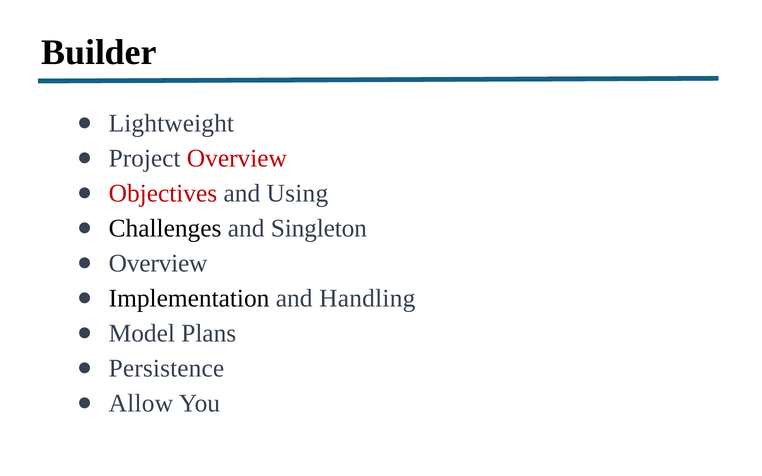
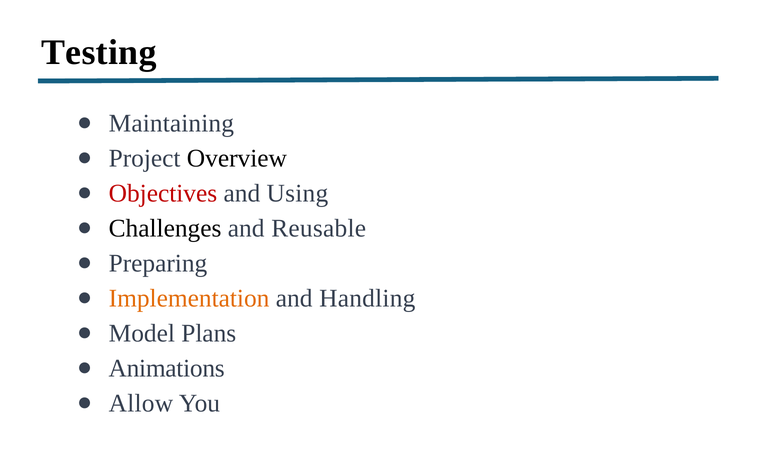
Builder: Builder -> Testing (99, 52)
Lightweight: Lightweight -> Maintaining (171, 123)
Overview colour: red -> black (237, 159)
Singleton: Singleton -> Reusable (319, 229)
Overview: Overview -> Preparing (158, 264)
Implementation colour: black -> orange (189, 299)
Persistence: Persistence -> Animations (167, 369)
